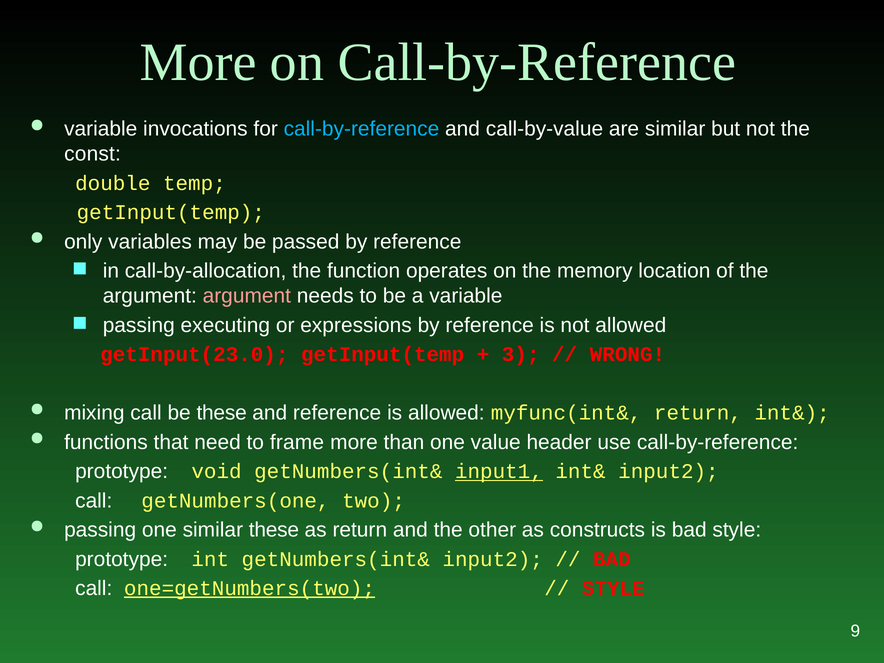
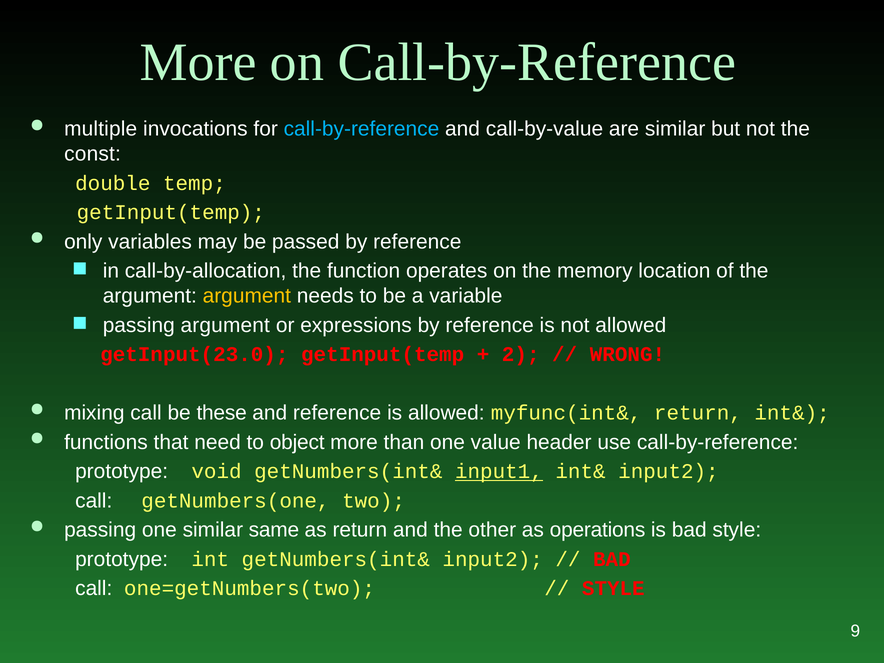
variable: variable -> multiple (101, 129)
argument colour: pink -> yellow (247, 296)
passing executing: executing -> argument (225, 325)
3: 3 -> 2 (521, 354)
frame: frame -> object (297, 442)
similar these: these -> same (274, 530)
constructs: constructs -> operations (598, 530)
one=getNumbers(two underline: present -> none (249, 588)
